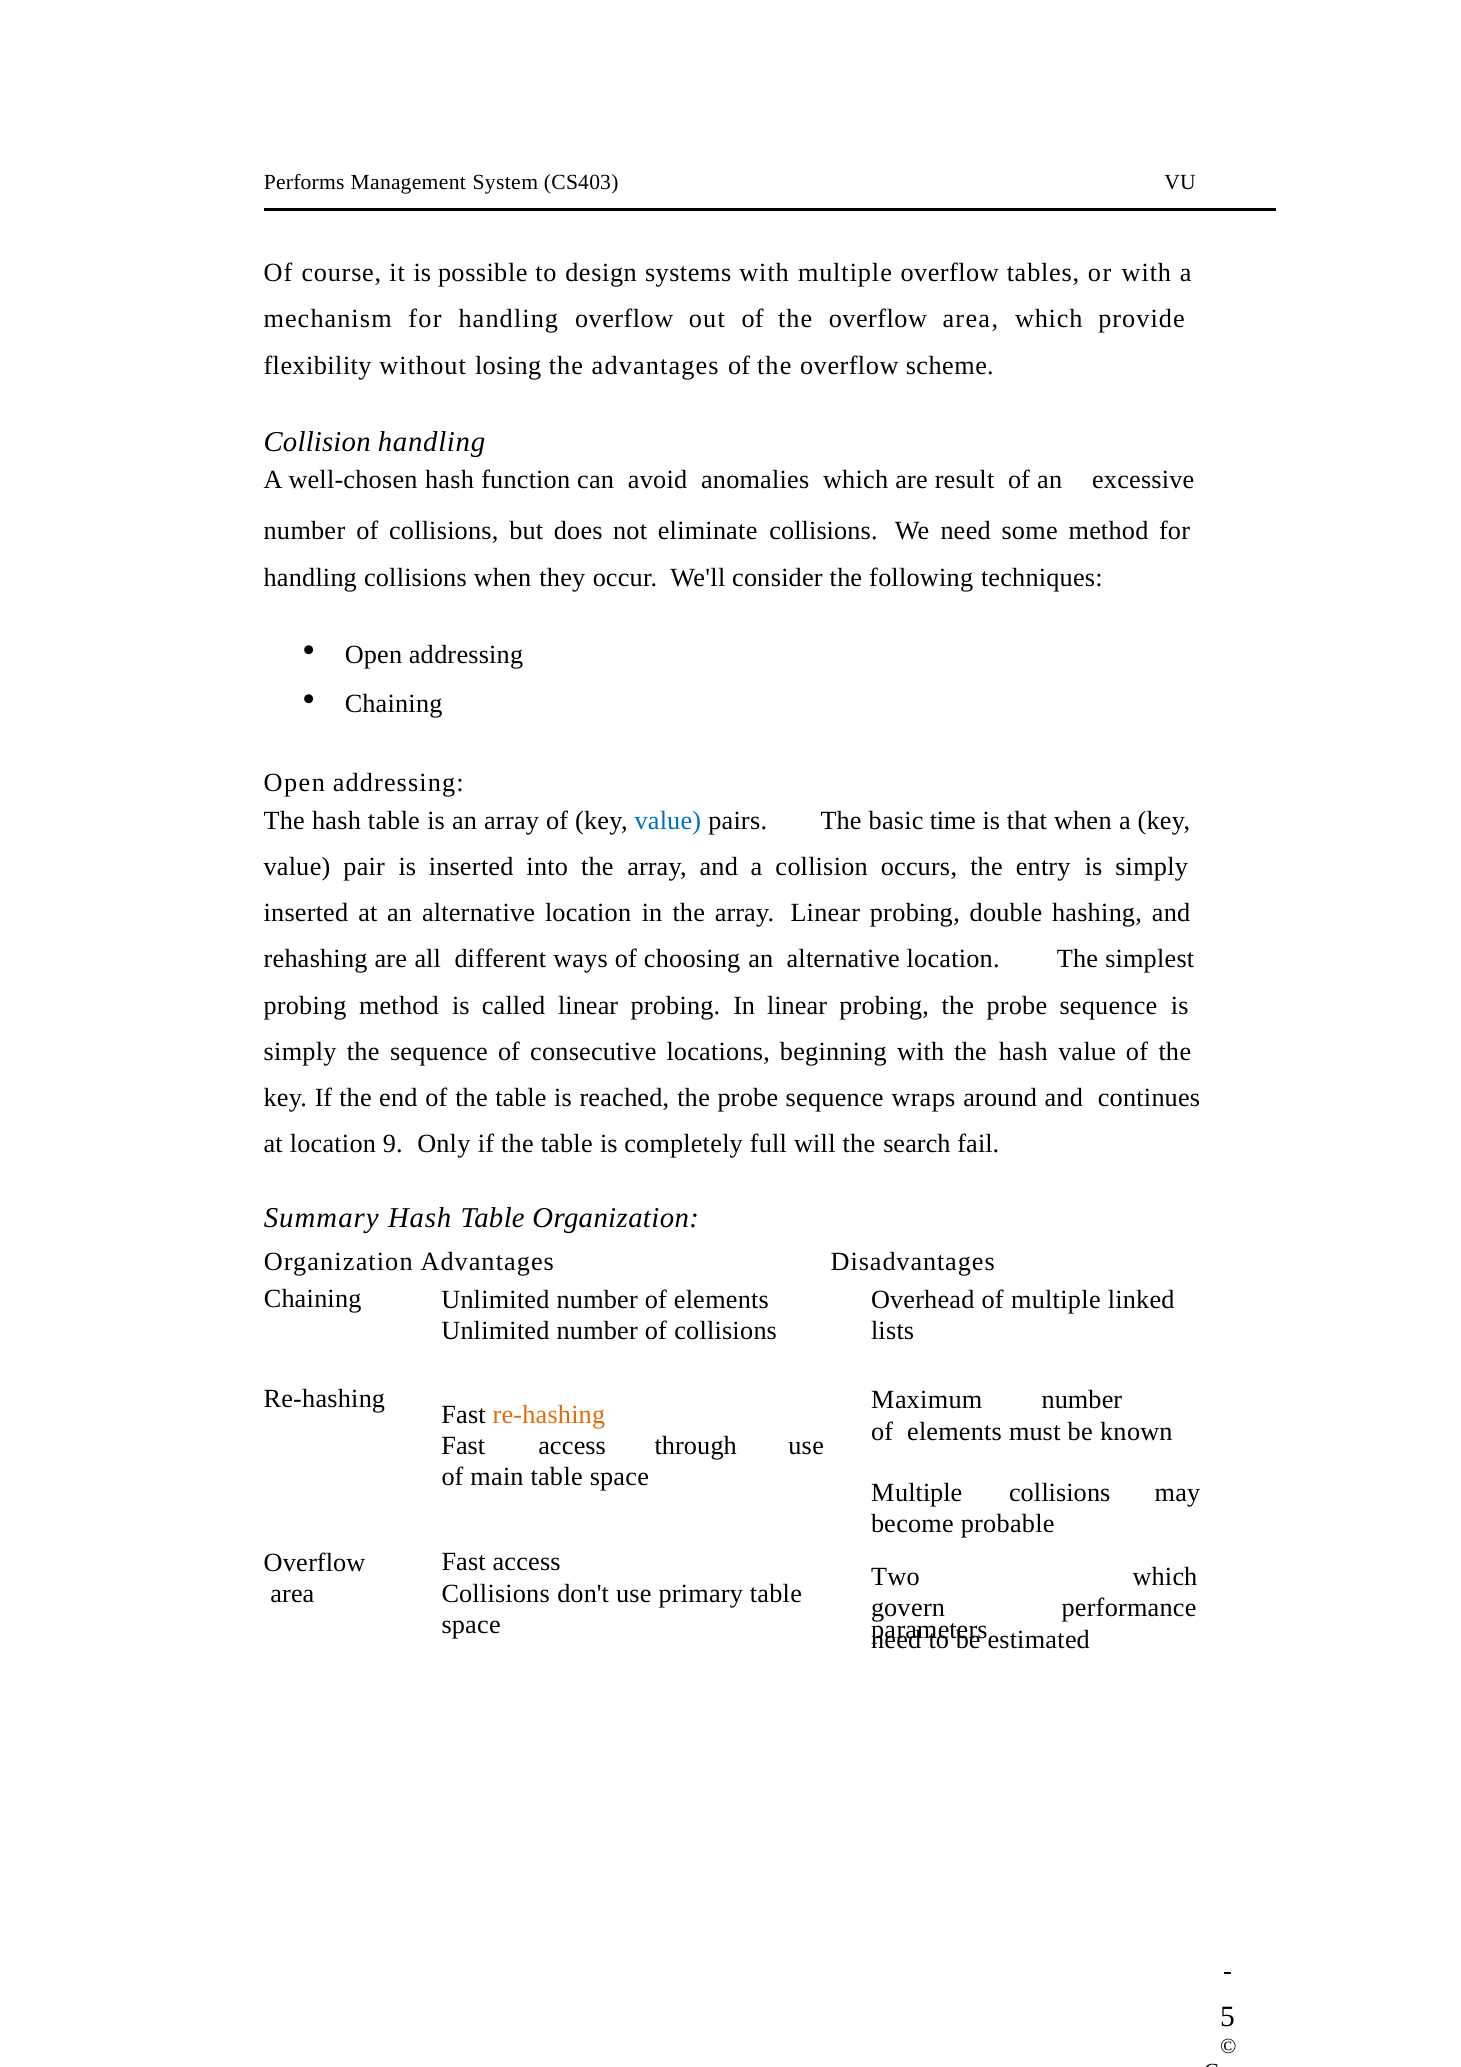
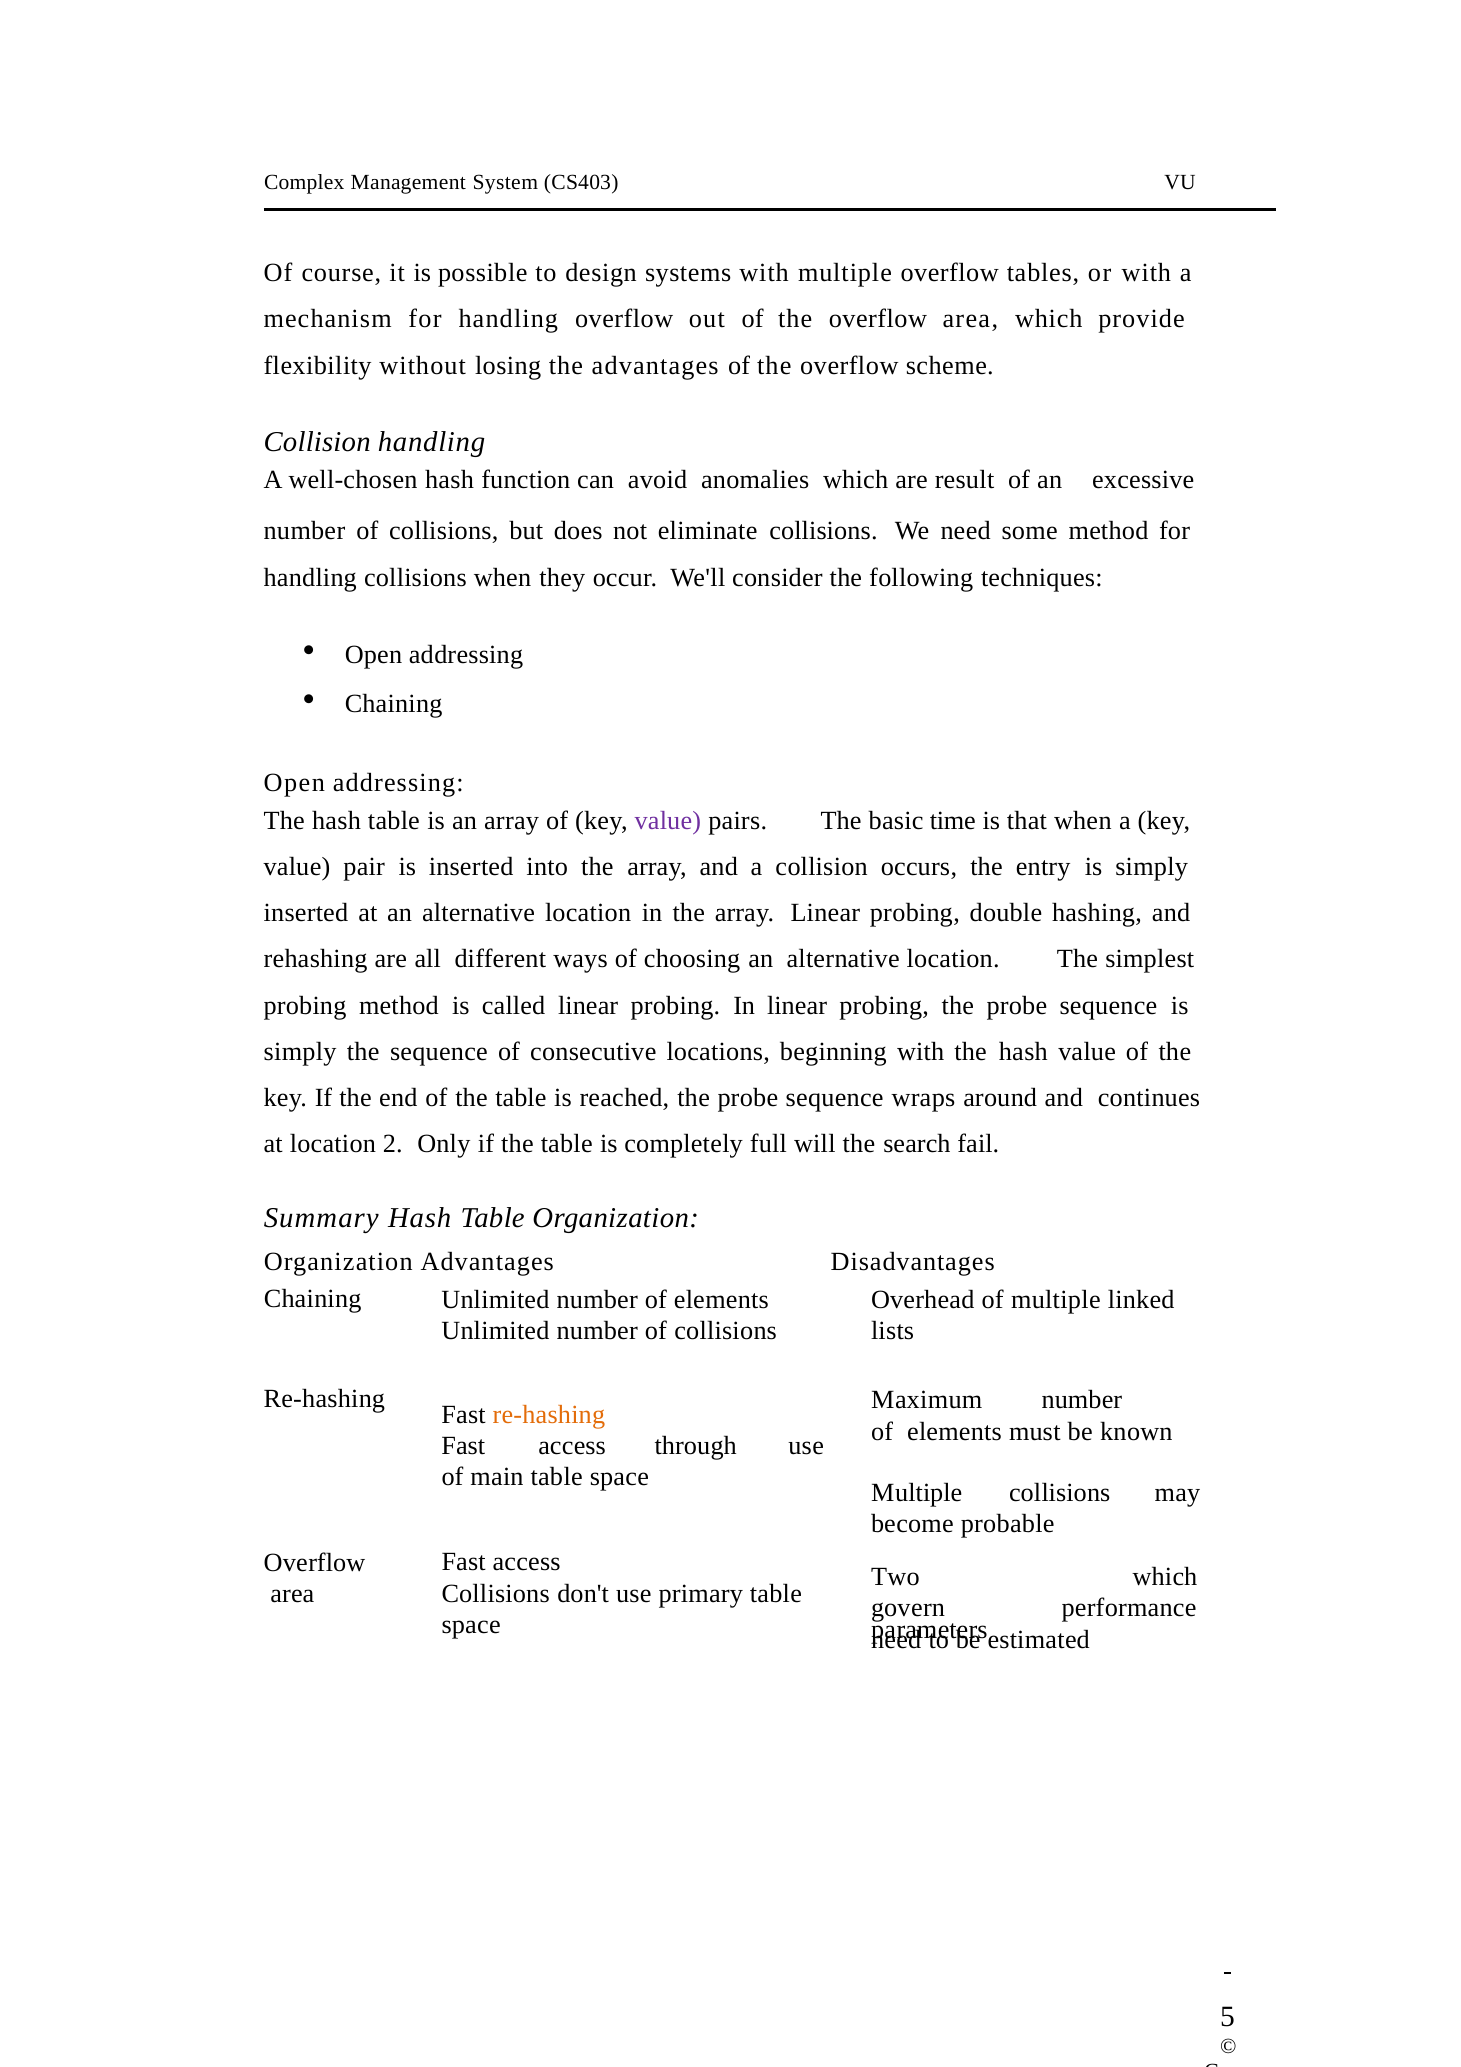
Performs: Performs -> Complex (304, 182)
value colour: blue -> purple (668, 821)
9: 9 -> 2 (393, 1144)
